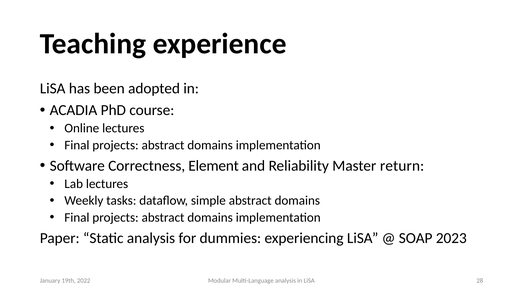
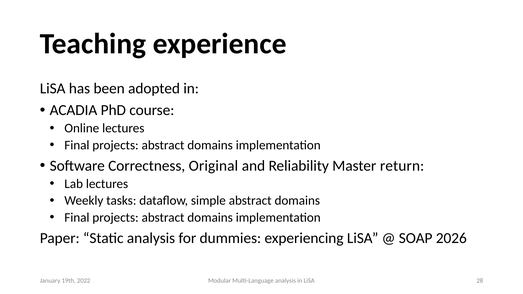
Element: Element -> Original (213, 166)
2023: 2023 -> 2026 (451, 238)
